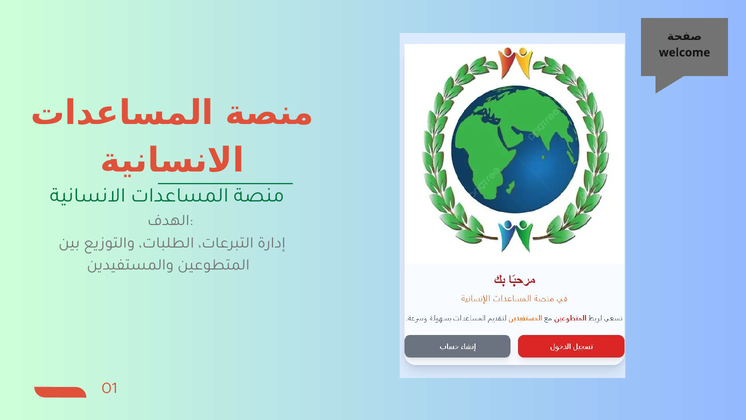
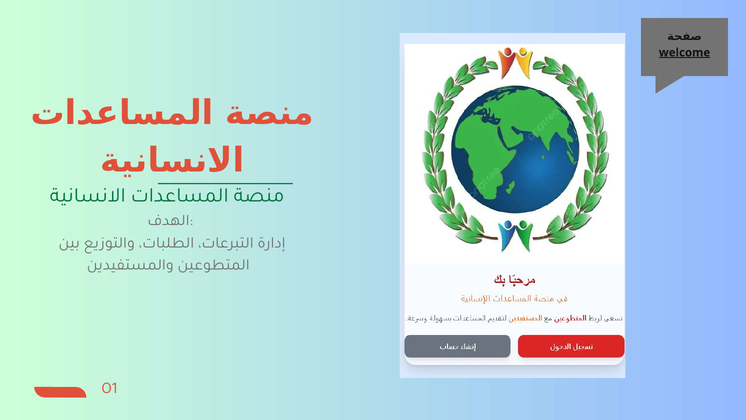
welcome underline: none -> present (685, 53)
